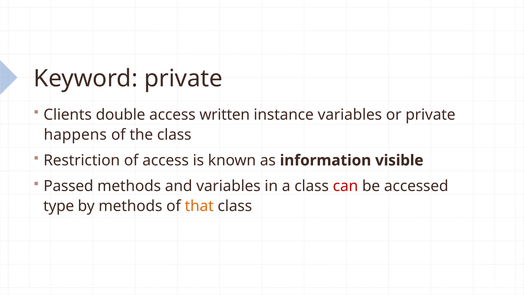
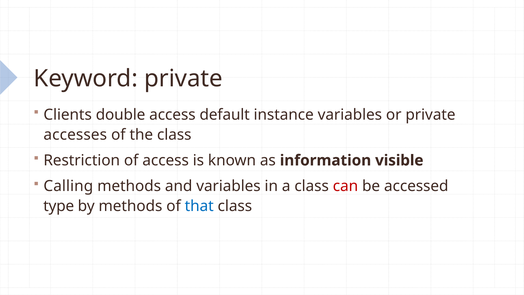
written: written -> default (225, 115)
happens: happens -> accesses (75, 135)
Passed: Passed -> Calling (68, 186)
that colour: orange -> blue (199, 206)
